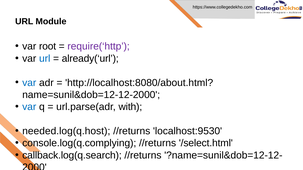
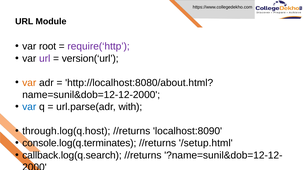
url colour: blue -> purple (45, 59)
already(‘url: already(‘url -> version(‘url (90, 59)
var colour: blue -> orange (29, 83)
needed.log(q.host: needed.log(q.host -> through.log(q.host (66, 131)
localhost:9530: localhost:9530 -> localhost:8090 (188, 131)
console.log(q.complying: console.log(q.complying -> console.log(q.terminates (79, 144)
/select.html: /select.html -> /setup.html (206, 144)
